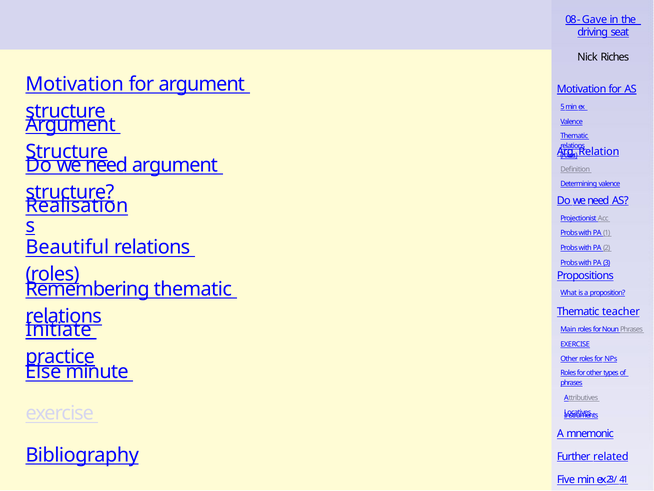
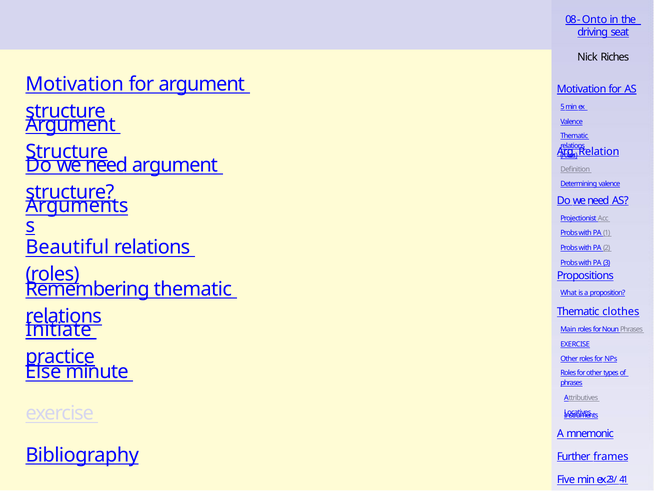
Gave: Gave -> Onto (595, 20)
Realisation: Realisation -> Arguments (77, 206)
teacher: teacher -> clothes (621, 312)
related: related -> frames (611, 457)
